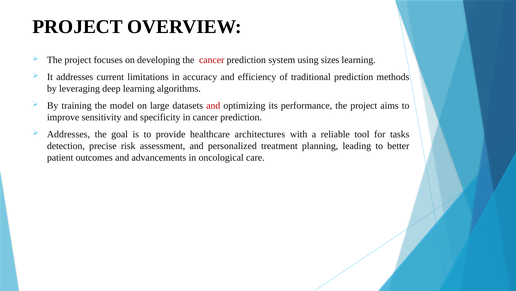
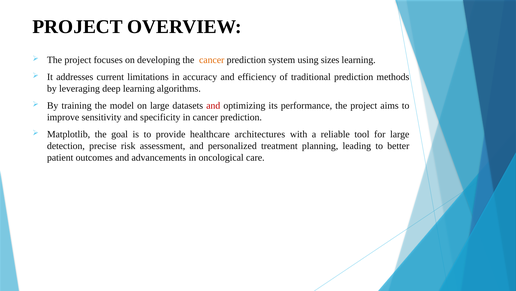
cancer colour: red -> orange (212, 60)
Addresses: Addresses -> Matplotlib (69, 134)
for tasks: tasks -> large (400, 134)
